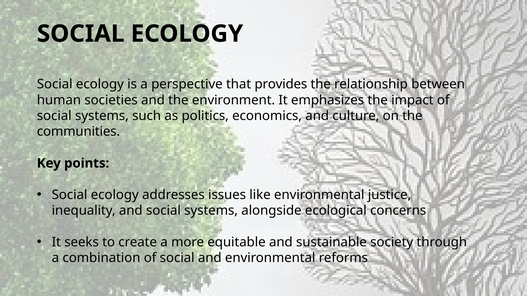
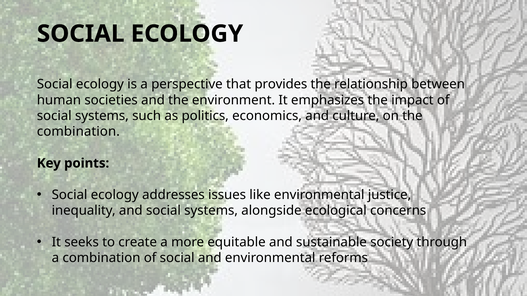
communities: communities -> combination (78, 132)
